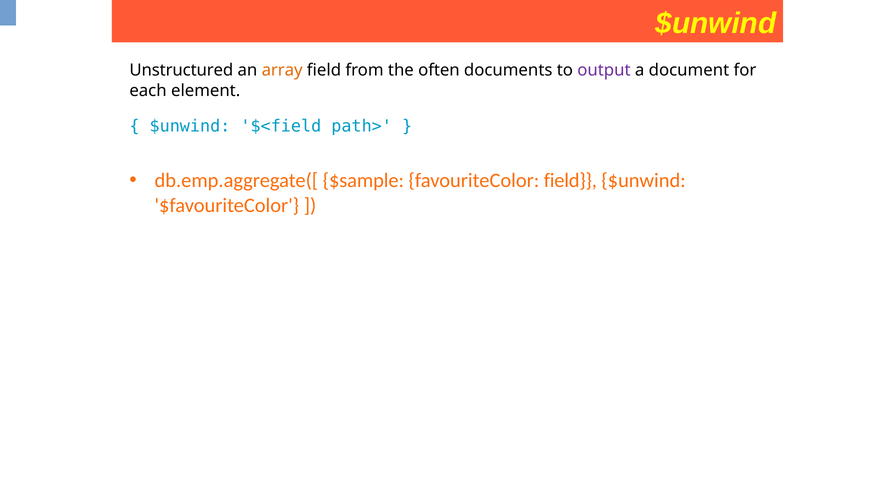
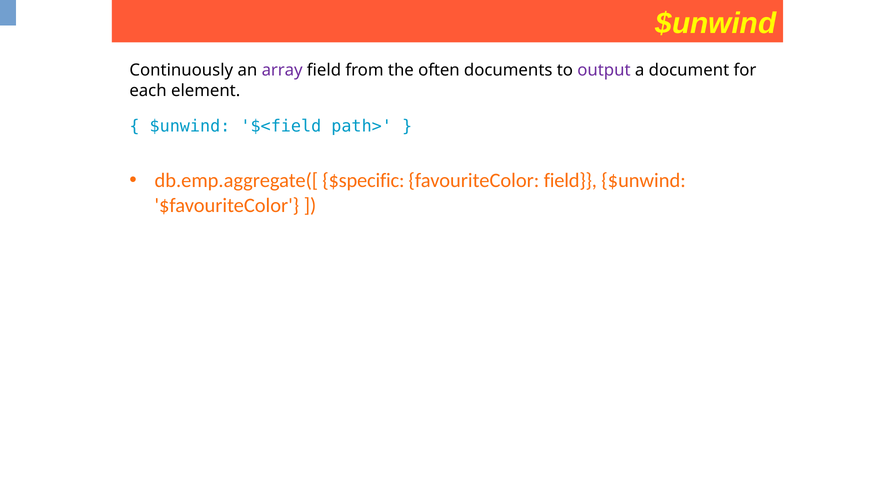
Unstructured: Unstructured -> Continuously (181, 70)
array colour: orange -> purple (282, 70)
$sample: $sample -> $specific (363, 181)
